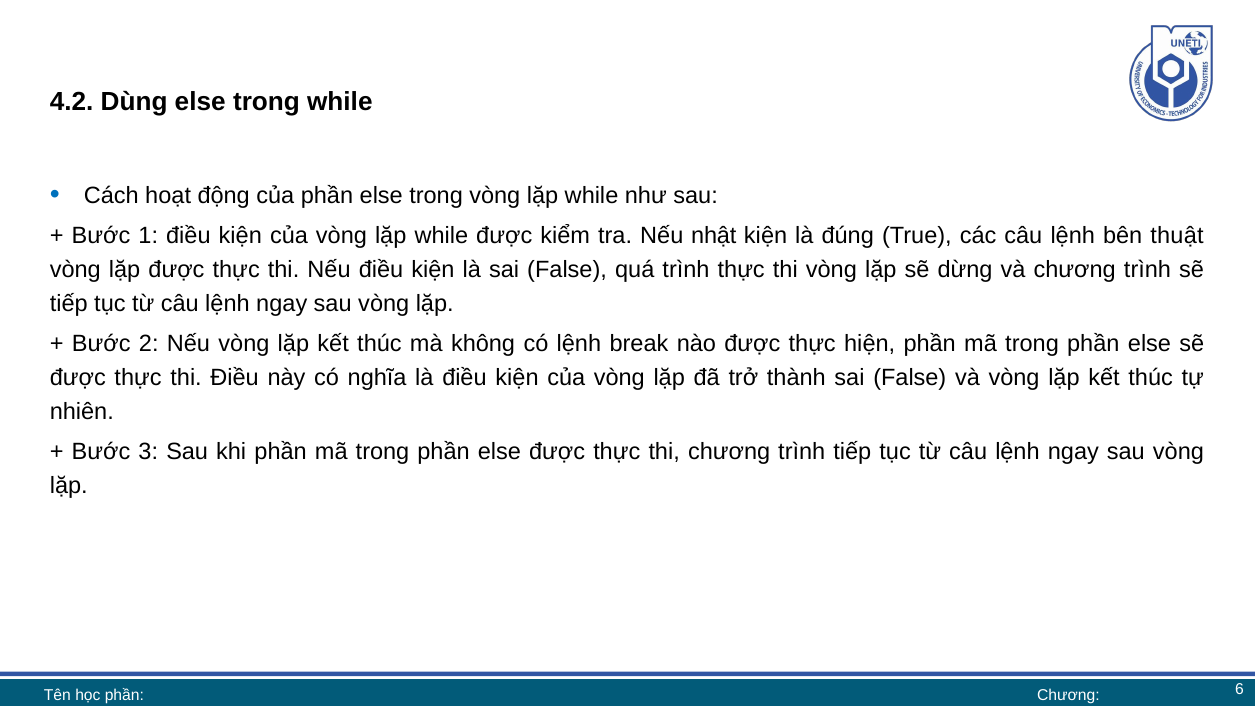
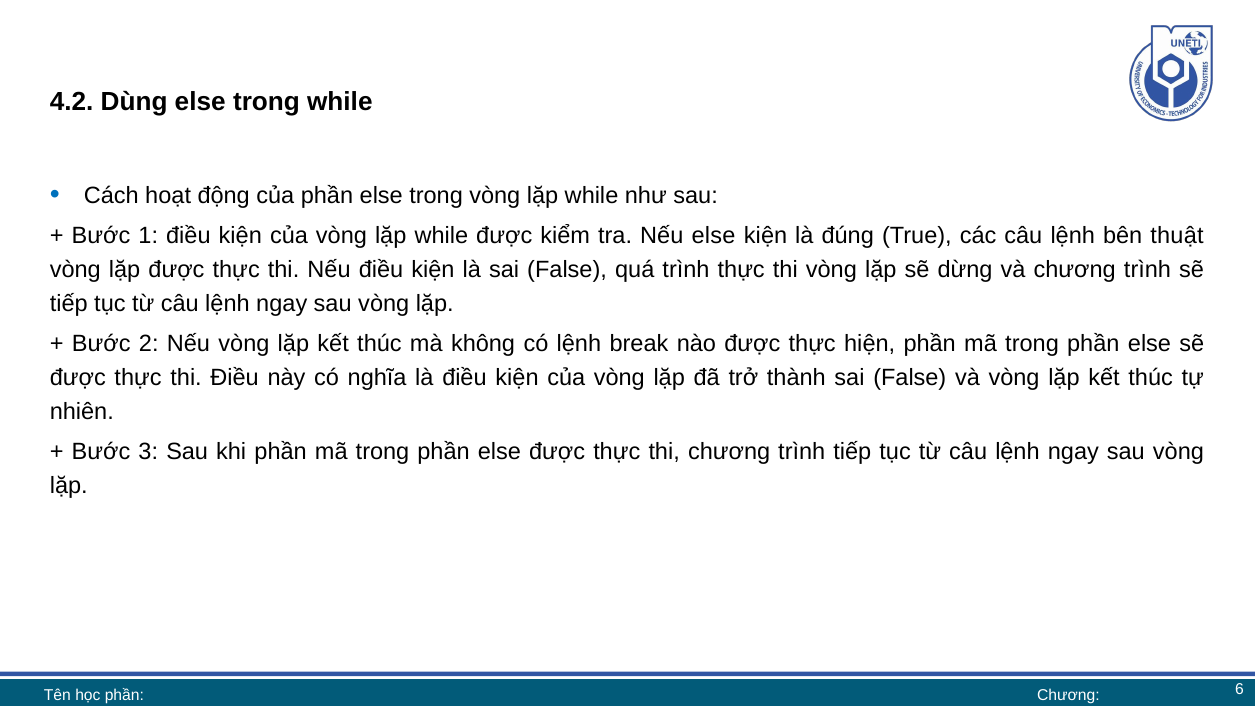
Nếu nhật: nhật -> else (714, 236)
